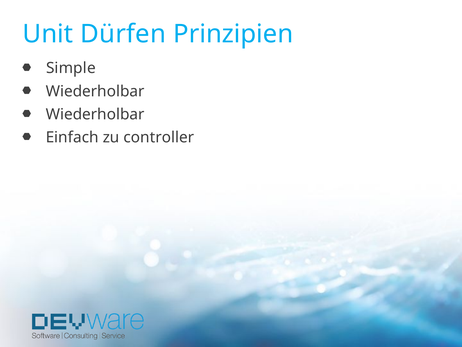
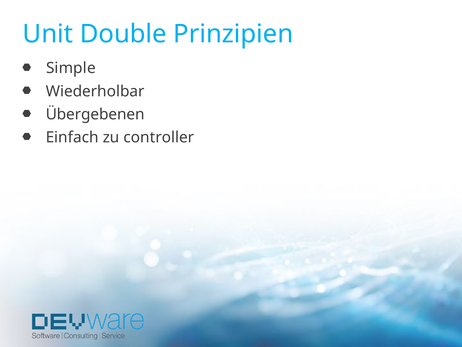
Dürfen: Dürfen -> Double (123, 34)
Wiederholbar: Wiederholbar -> Übergebenen (95, 114)
